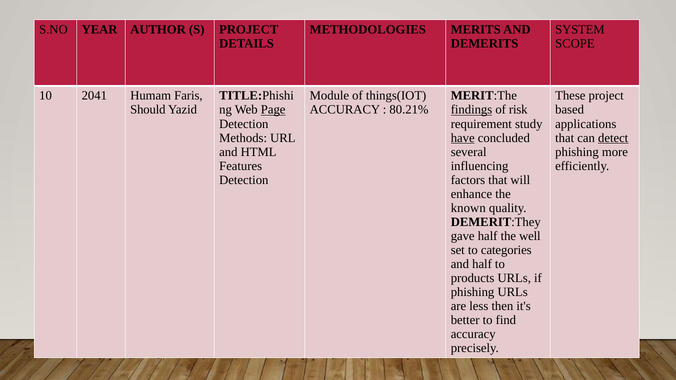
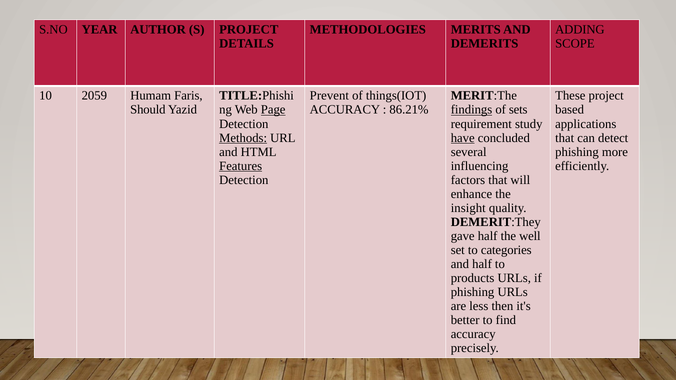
SYSTEM: SYSTEM -> ADDING (580, 30)
2041: 2041 -> 2059 (94, 96)
Module: Module -> Prevent (329, 96)
80.21%: 80.21% -> 86.21% (409, 110)
risk: risk -> sets (518, 110)
Methods underline: none -> present (243, 138)
detect underline: present -> none (613, 138)
Features underline: none -> present (241, 166)
known: known -> insight (468, 208)
